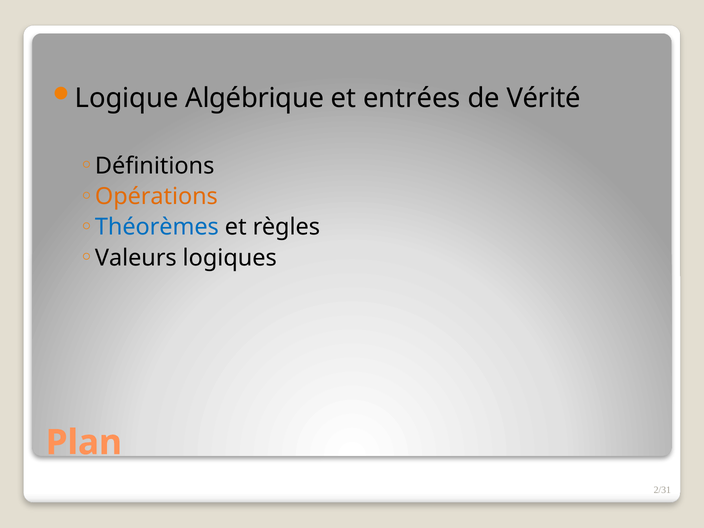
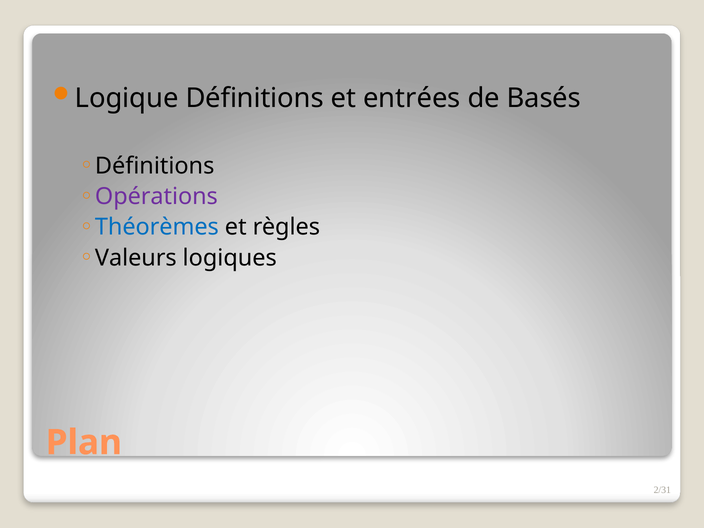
Logique Algébrique: Algébrique -> Définitions (255, 98)
Vérité: Vérité -> Basés (544, 98)
Opérations colour: orange -> purple (156, 197)
